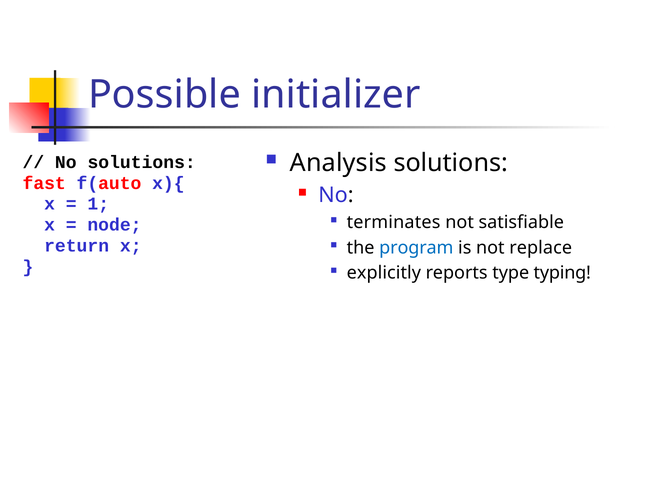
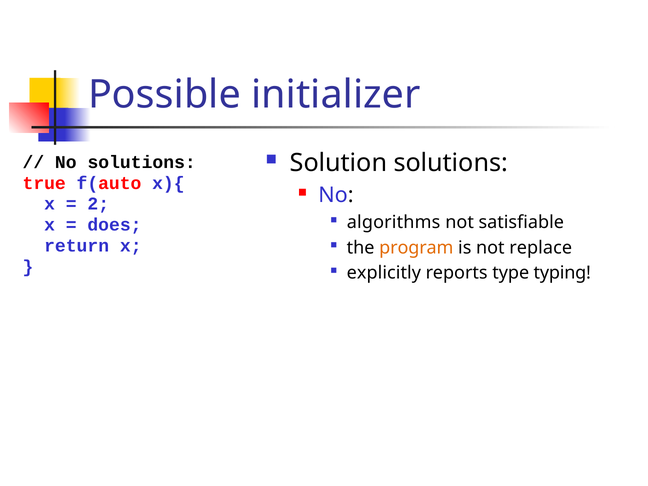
Analysis: Analysis -> Solution (339, 163)
fast: fast -> true (44, 183)
1: 1 -> 2 (98, 204)
terminates: terminates -> algorithms (394, 222)
node: node -> does (114, 225)
program colour: blue -> orange (416, 248)
